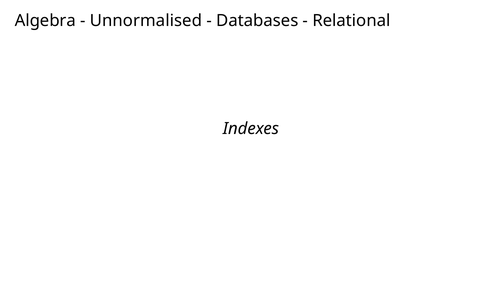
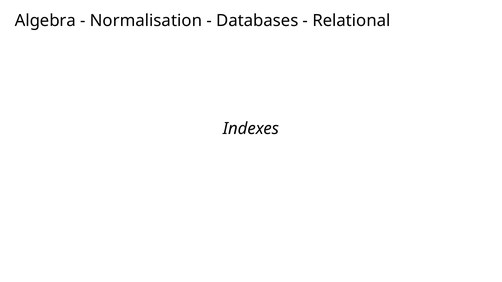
Unnormalised: Unnormalised -> Normalisation (146, 21)
